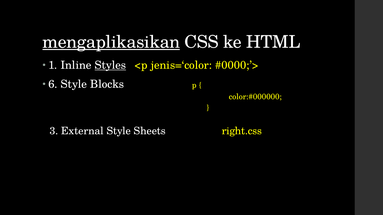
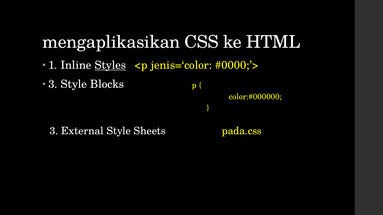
mengaplikasikan underline: present -> none (111, 42)
6: 6 -> 3 (53, 84)
right.css: right.css -> pada.css (242, 131)
